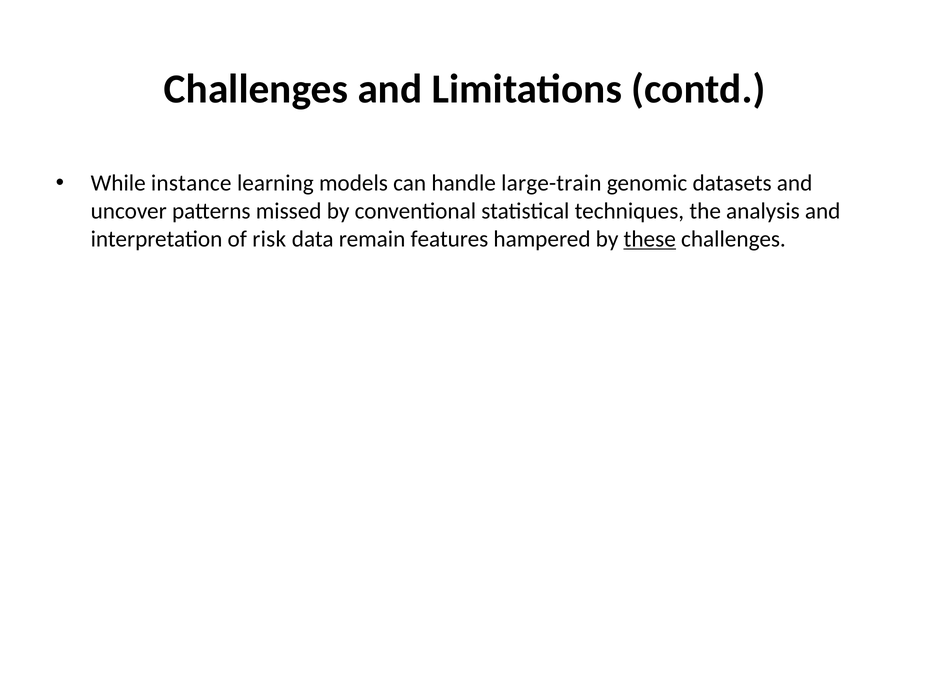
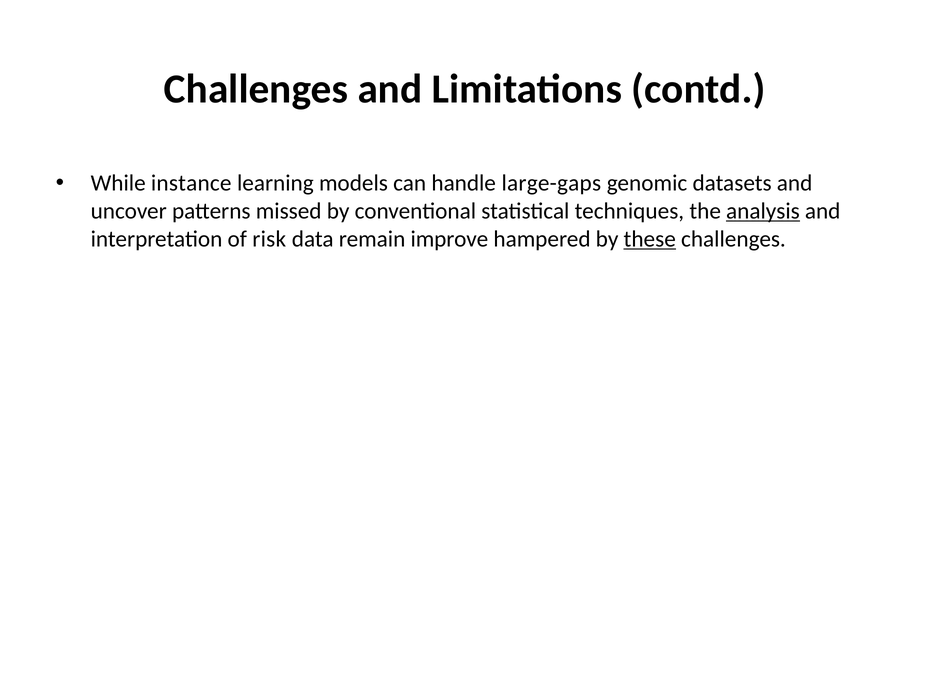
large-train: large-train -> large-gaps (551, 183)
analysis underline: none -> present (763, 211)
features: features -> improve (449, 239)
